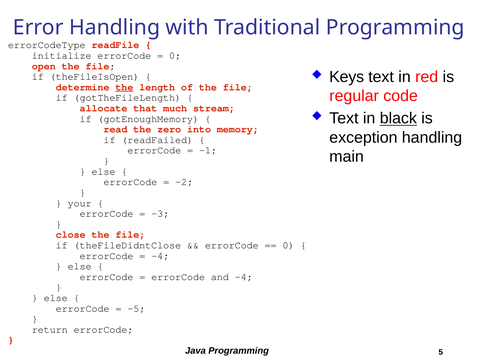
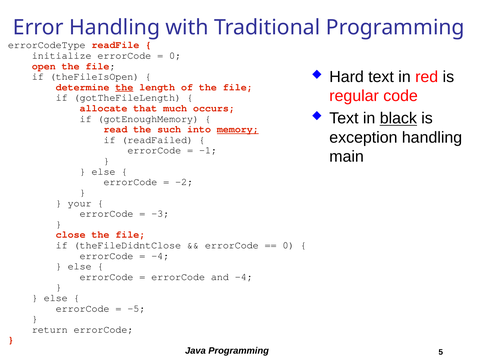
Keys: Keys -> Hard (347, 77)
stream: stream -> occurs (214, 108)
zero: zero -> such (169, 129)
memory underline: none -> present (238, 129)
